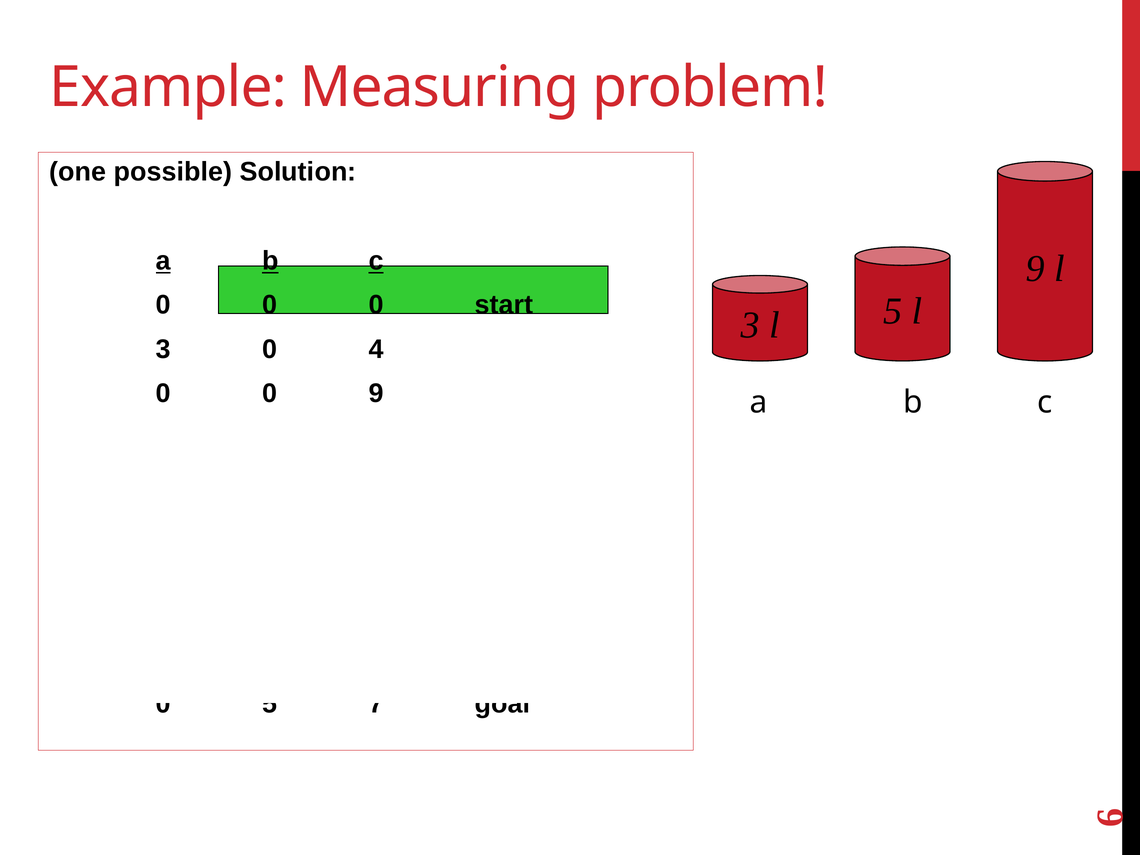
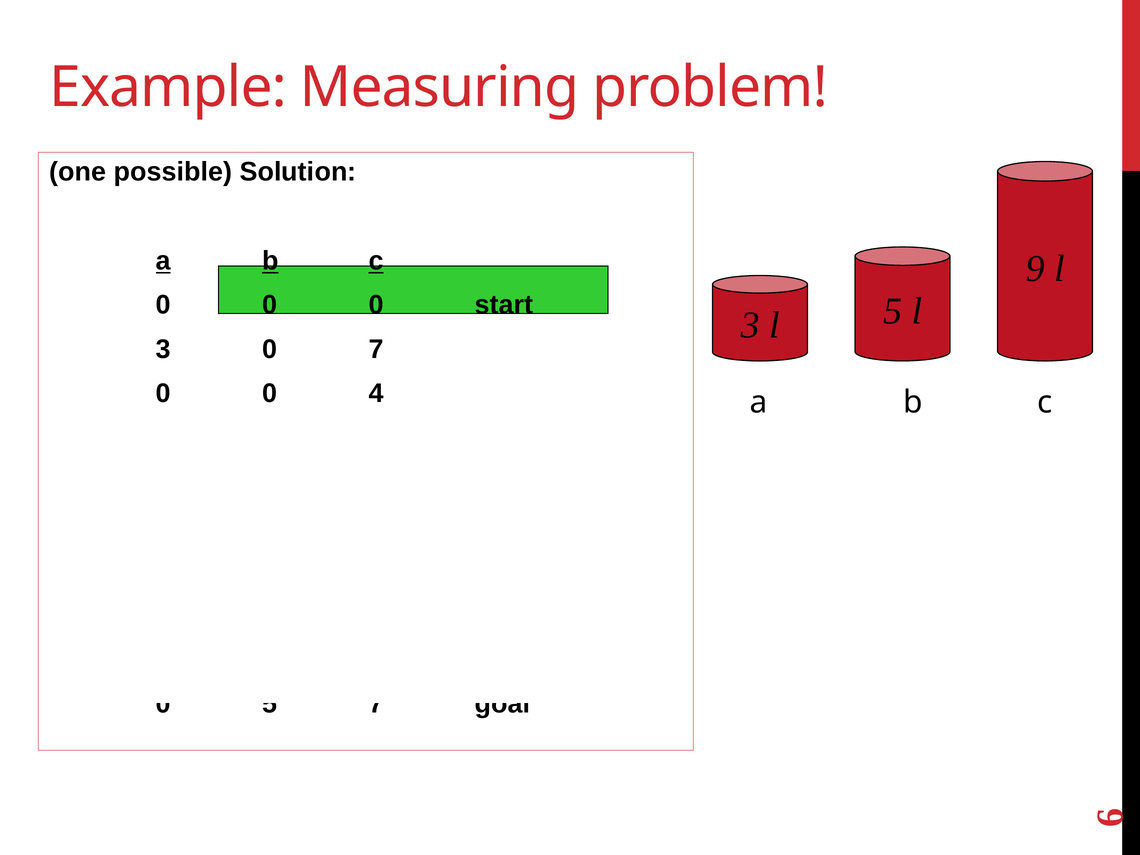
0 4: 4 -> 7 (376, 349)
0 9: 9 -> 4 (376, 394)
